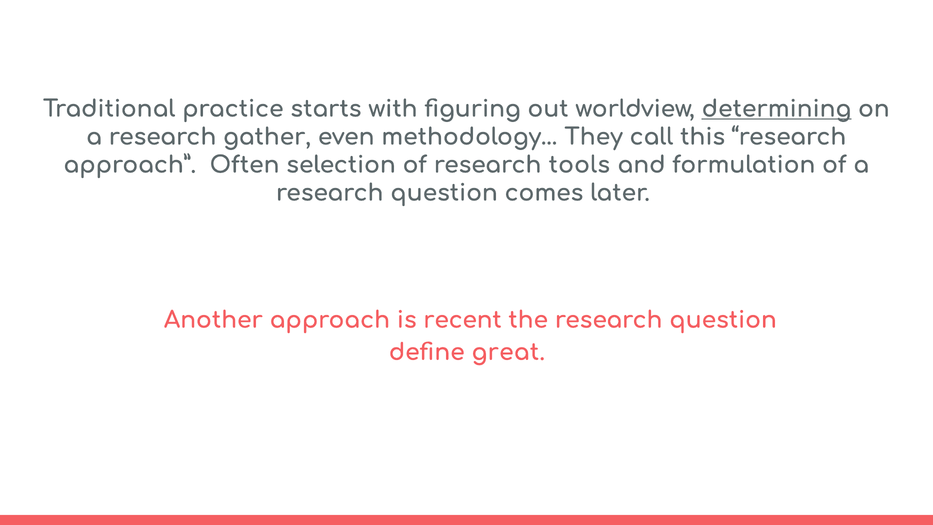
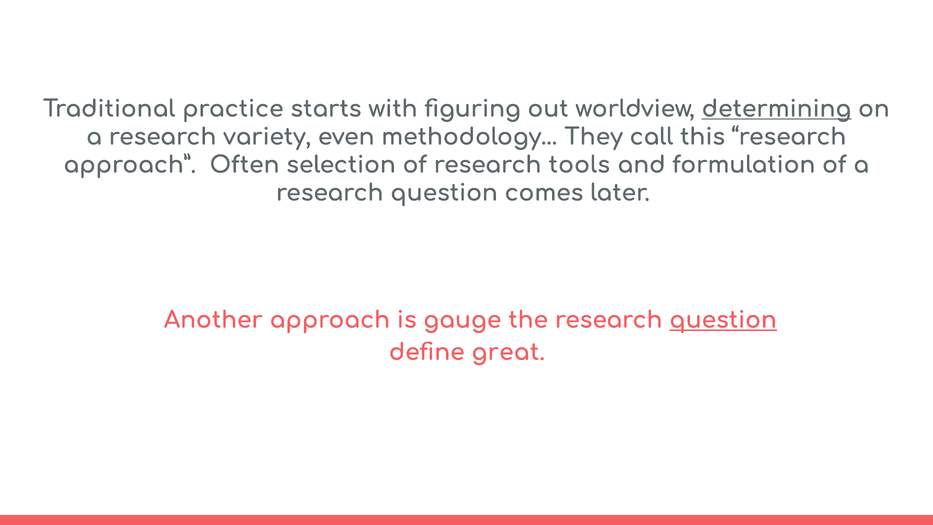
gather: gather -> variety (267, 137)
recent: recent -> gauge (462, 320)
question underline: none -> present (723, 320)
